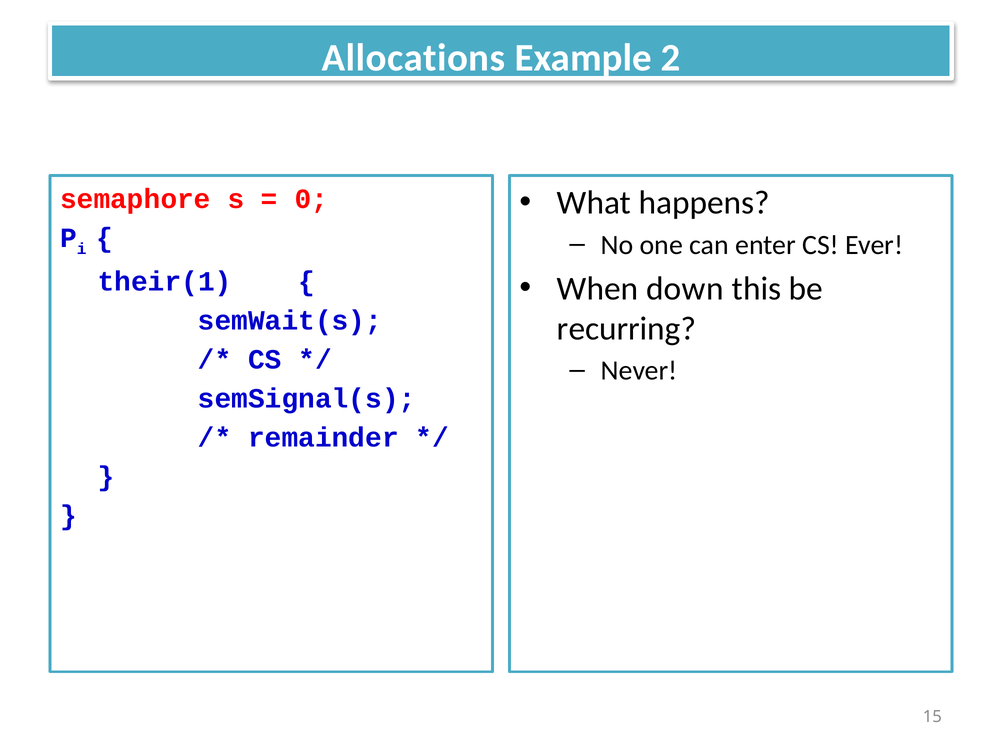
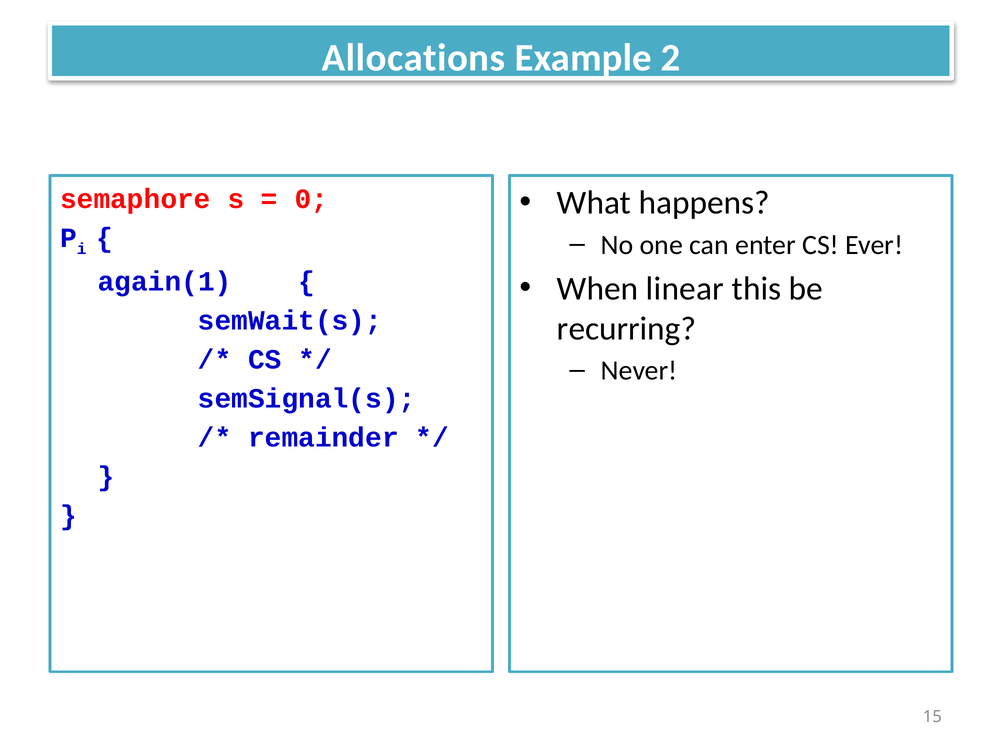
their(1: their(1 -> again(1 (165, 282)
down: down -> linear (685, 288)
